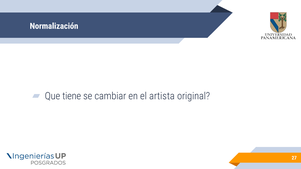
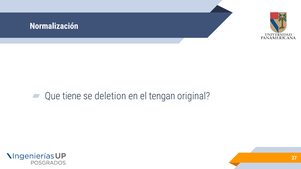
cambiar: cambiar -> deletion (110, 96)
artista: artista -> tengan (162, 96)
